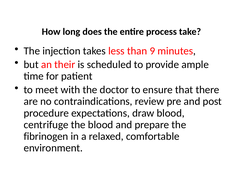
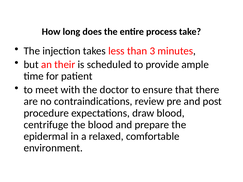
9: 9 -> 3 (152, 51)
fibrinogen: fibrinogen -> epidermal (46, 137)
